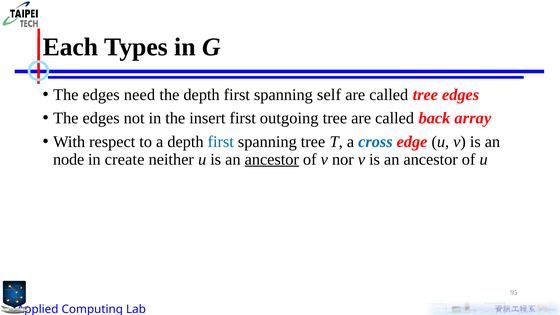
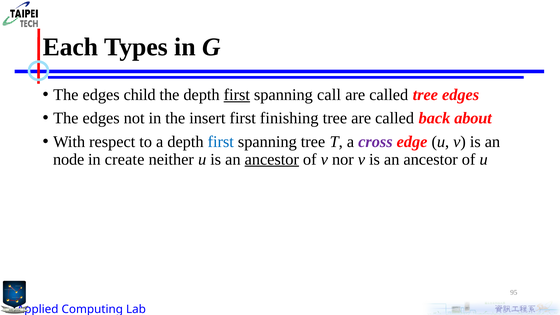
need: need -> child (140, 95)
first underline: none -> present (237, 95)
self: self -> call (329, 95)
outgoing: outgoing -> finishing (289, 118)
array: array -> about (473, 118)
cross colour: blue -> purple (375, 142)
